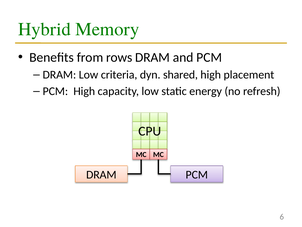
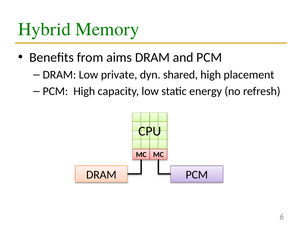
rows: rows -> aims (119, 57)
criteria: criteria -> private (119, 75)
